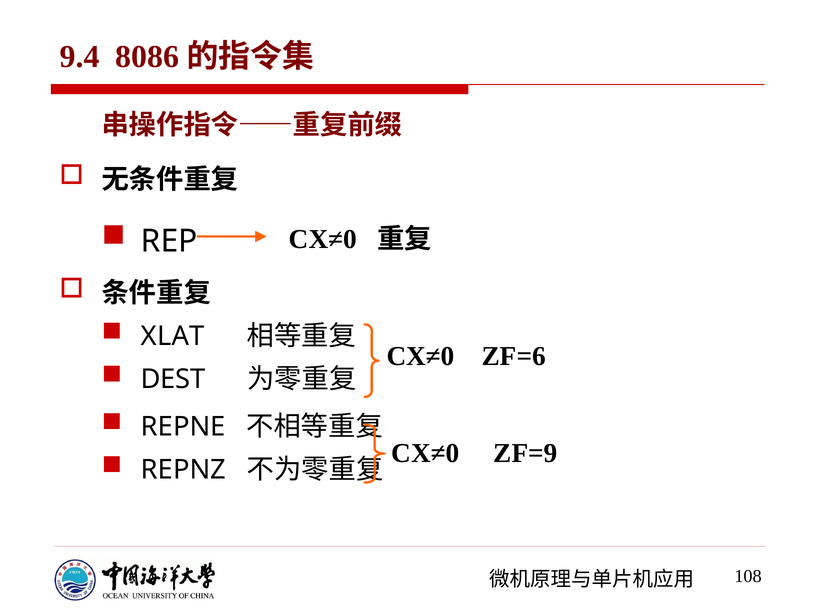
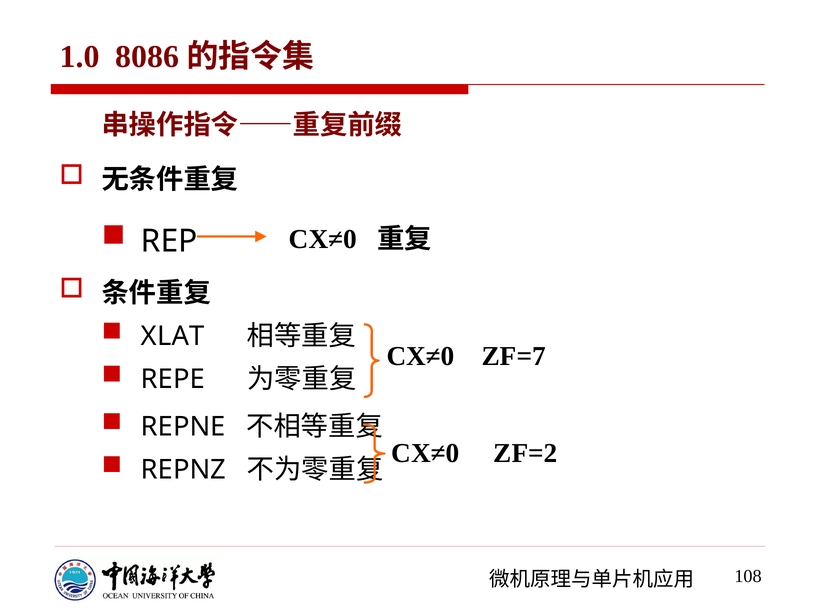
9.4: 9.4 -> 1.0 (80, 57)
ZF=6: ZF=6 -> ZF=7 (514, 356)
DEST: DEST -> REPE (173, 379)
ZF=9: ZF=9 -> ZF=2 (526, 453)
